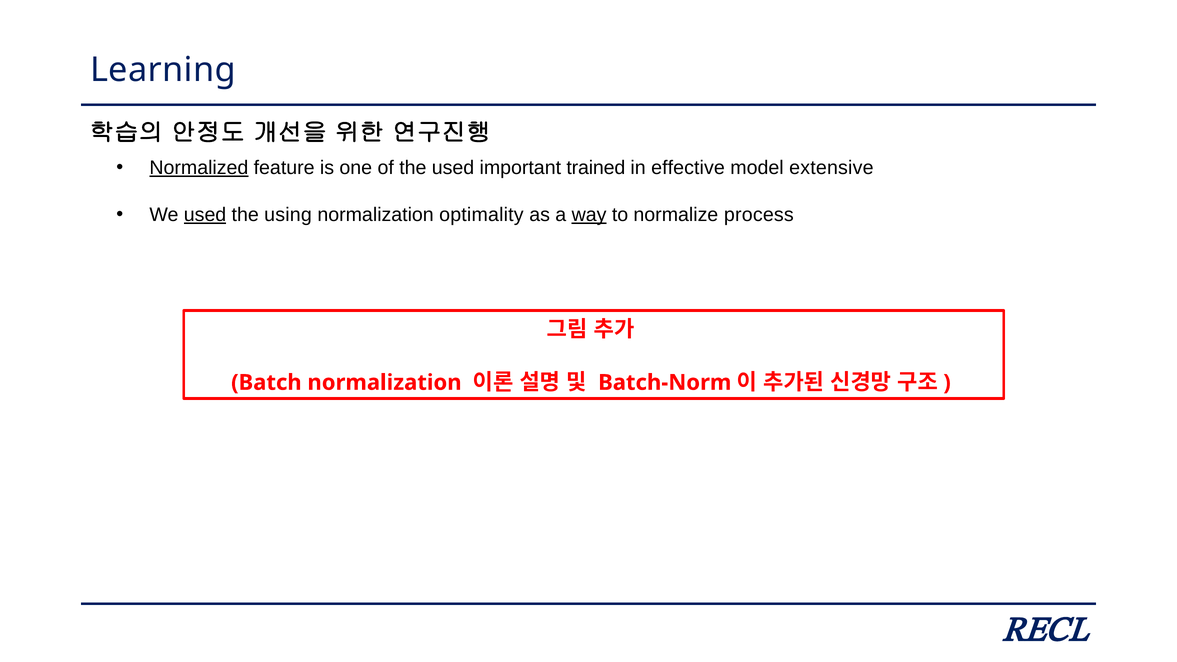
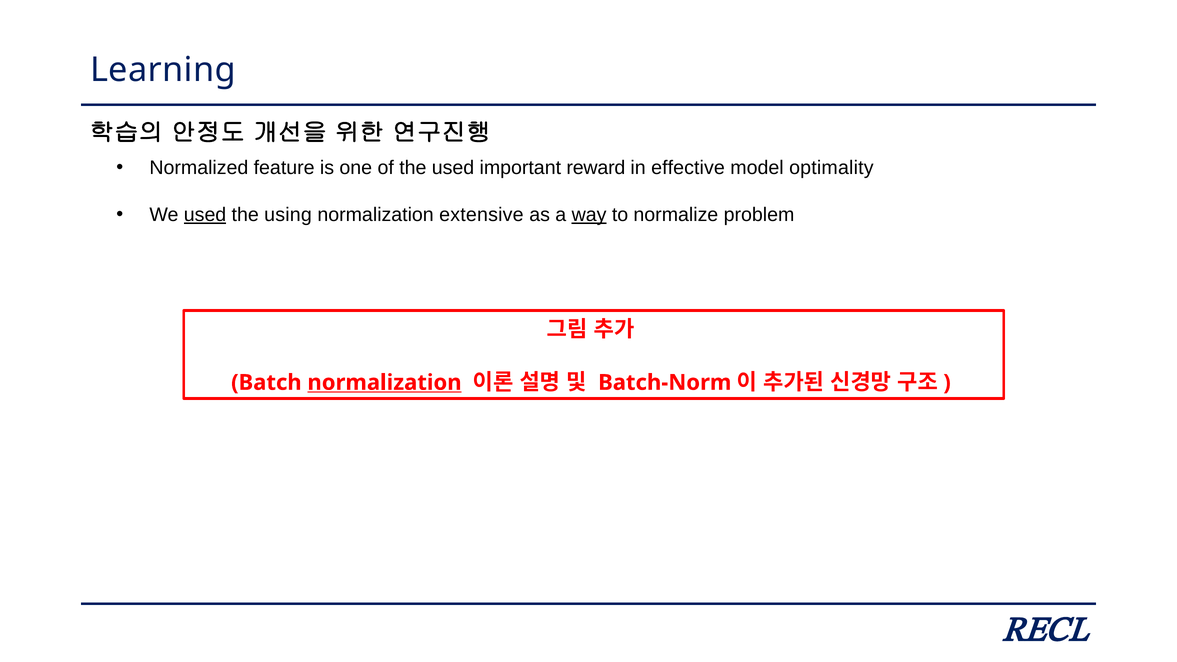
Normalized underline: present -> none (199, 168)
trained: trained -> reward (596, 168)
extensive: extensive -> optimality (831, 168)
optimality: optimality -> extensive (481, 215)
process: process -> problem (759, 215)
normalization underline: none -> present (385, 383)
